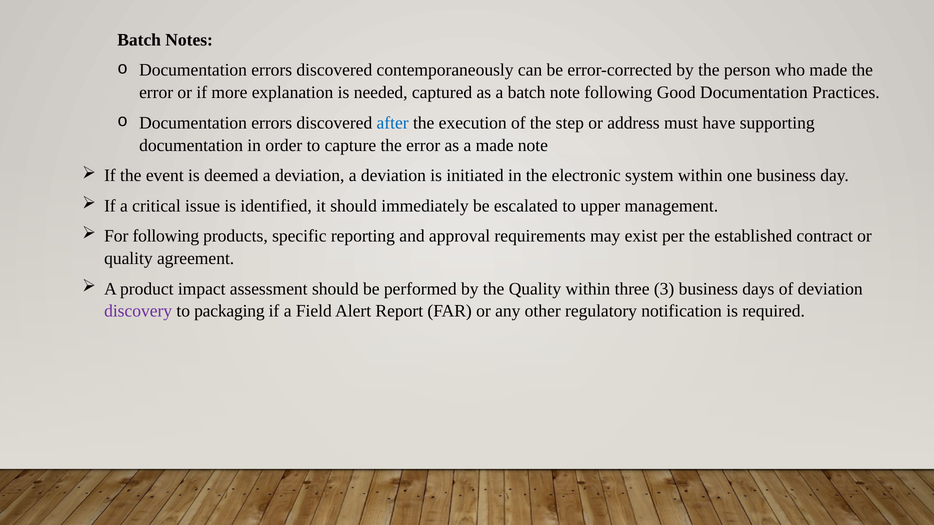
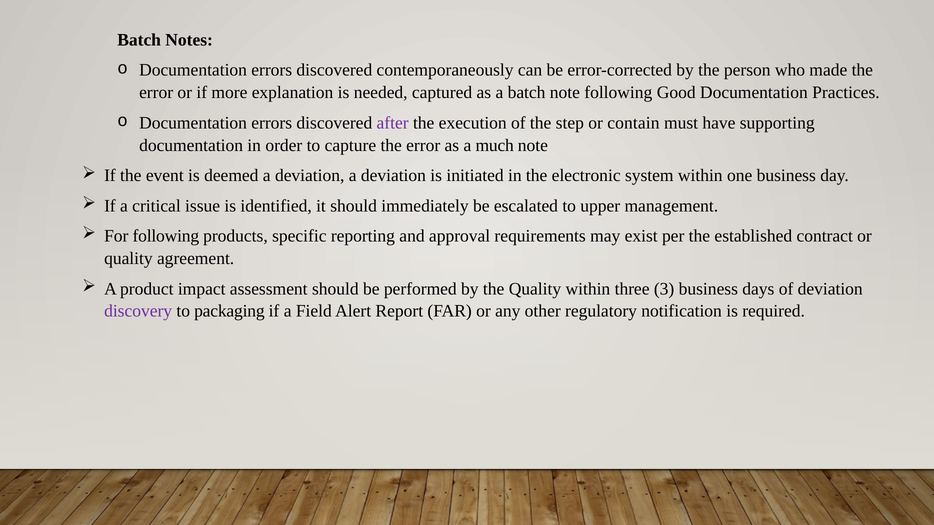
after colour: blue -> purple (393, 123)
address: address -> contain (633, 123)
a made: made -> much (495, 145)
